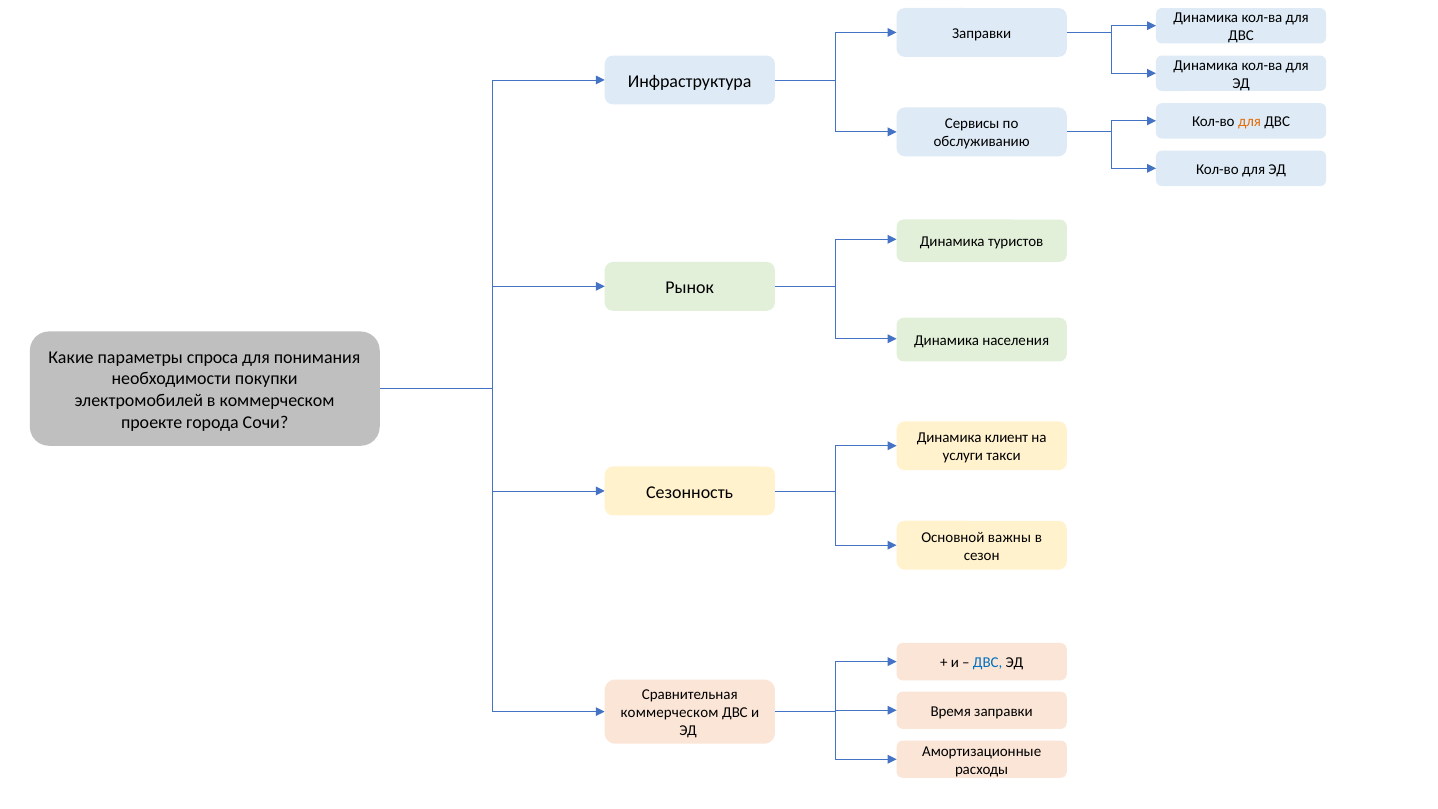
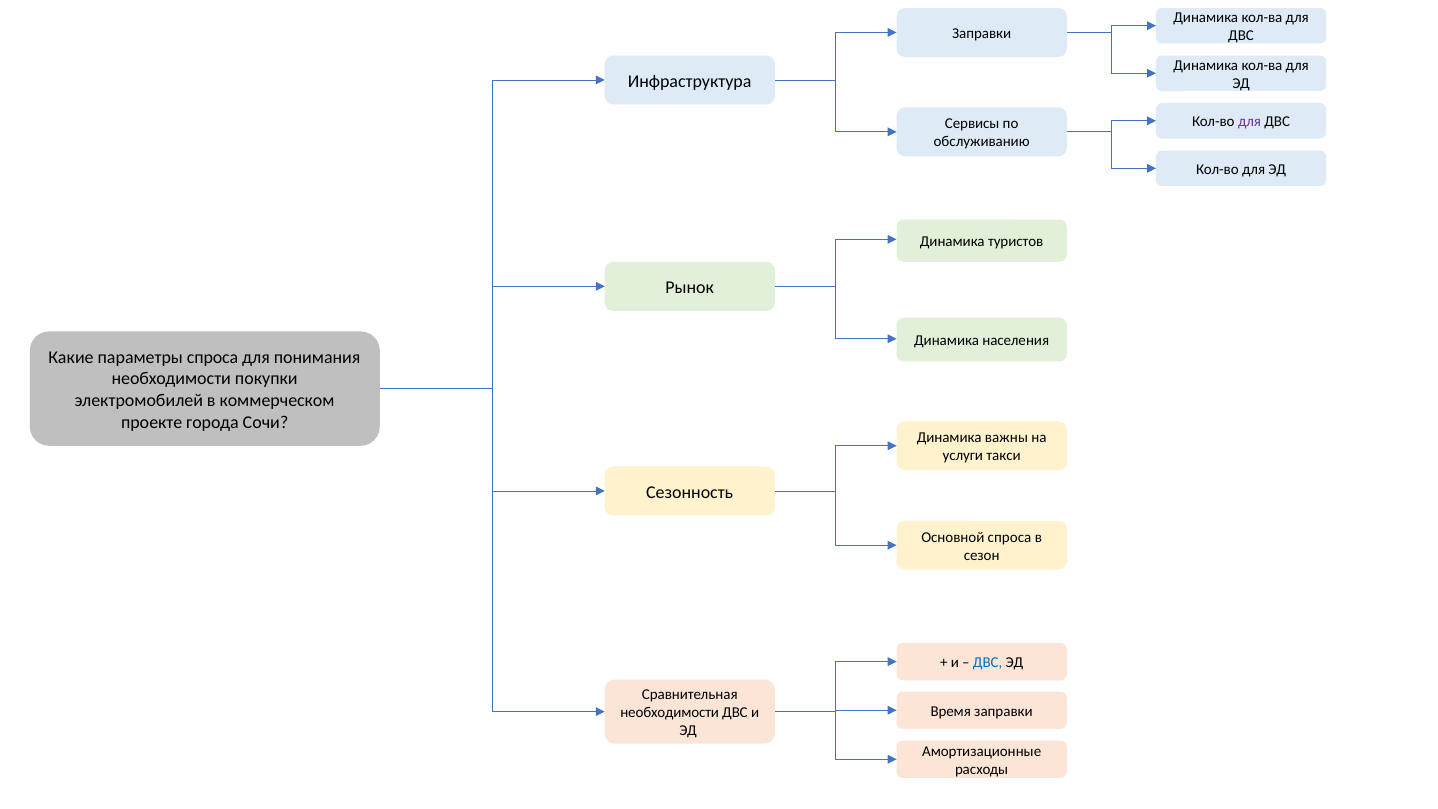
для colour: orange -> purple (1250, 122)
клиент: клиент -> важны (1006, 438)
Основной важны: важны -> спроса (1010, 537)
коммерческом: коммерческом -> необходимости (670, 713)
